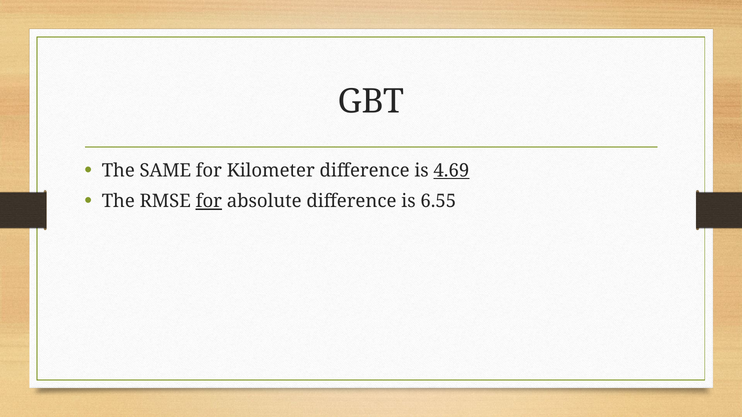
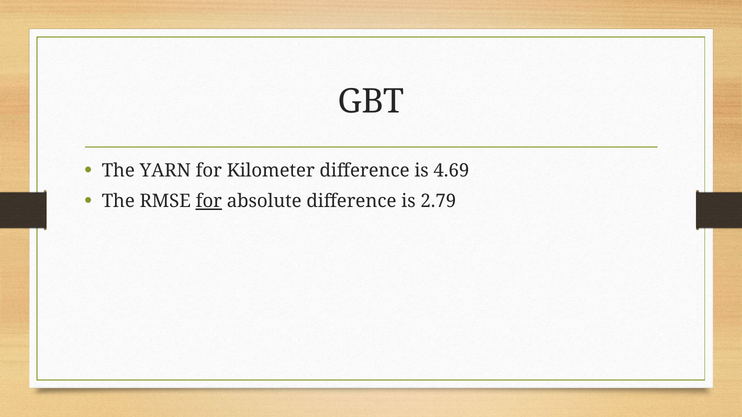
SAME: SAME -> YARN (165, 171)
4.69 underline: present -> none (451, 171)
6.55: 6.55 -> 2.79 (438, 201)
